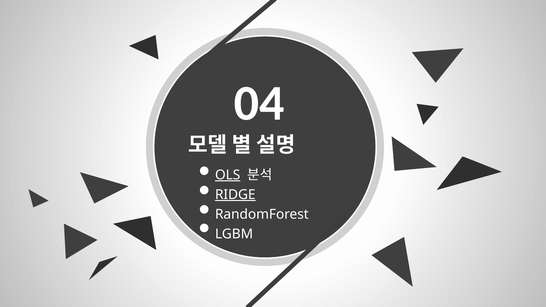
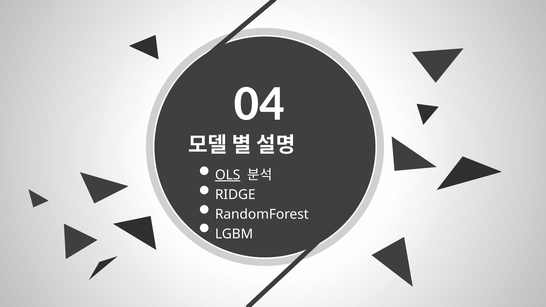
RIDGE underline: present -> none (235, 195)
